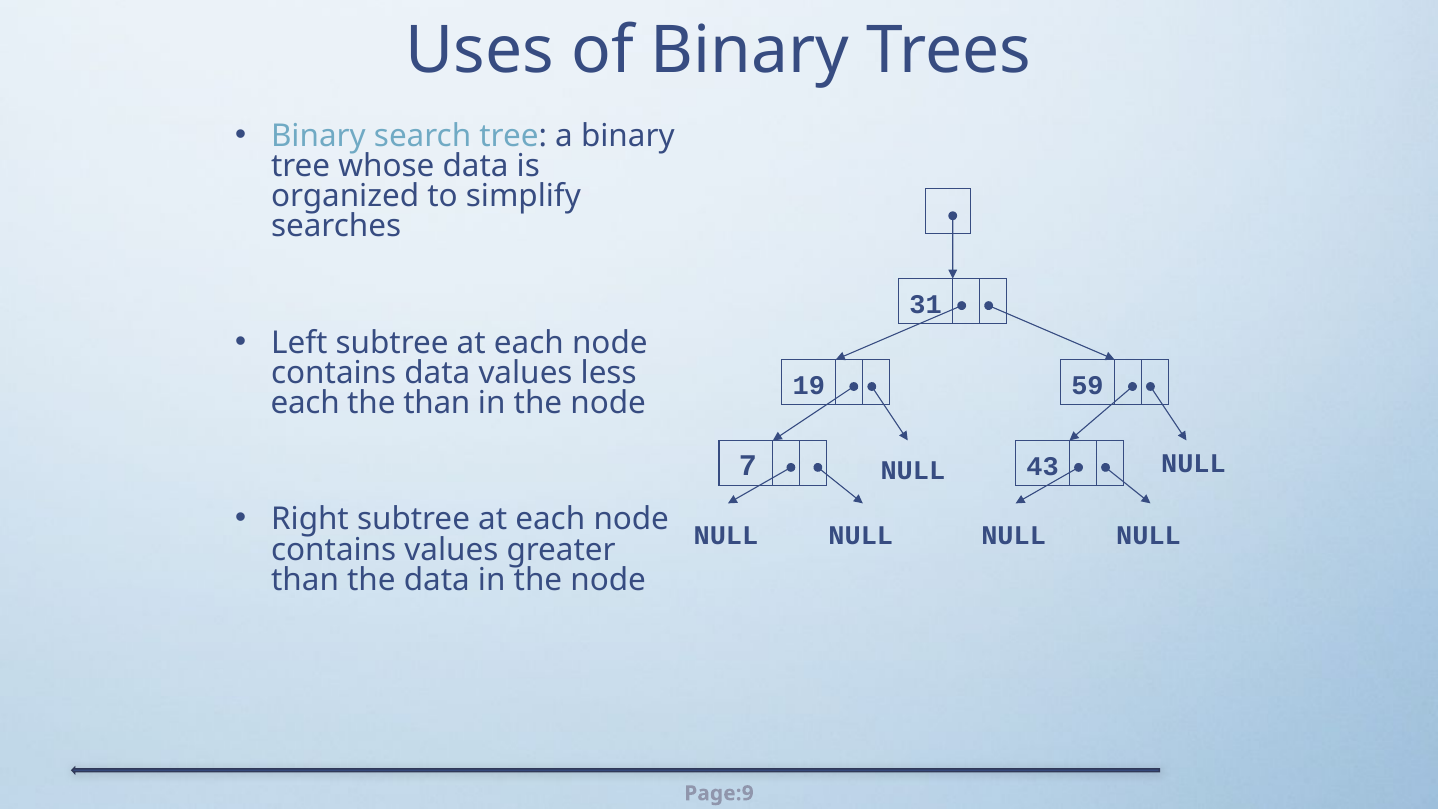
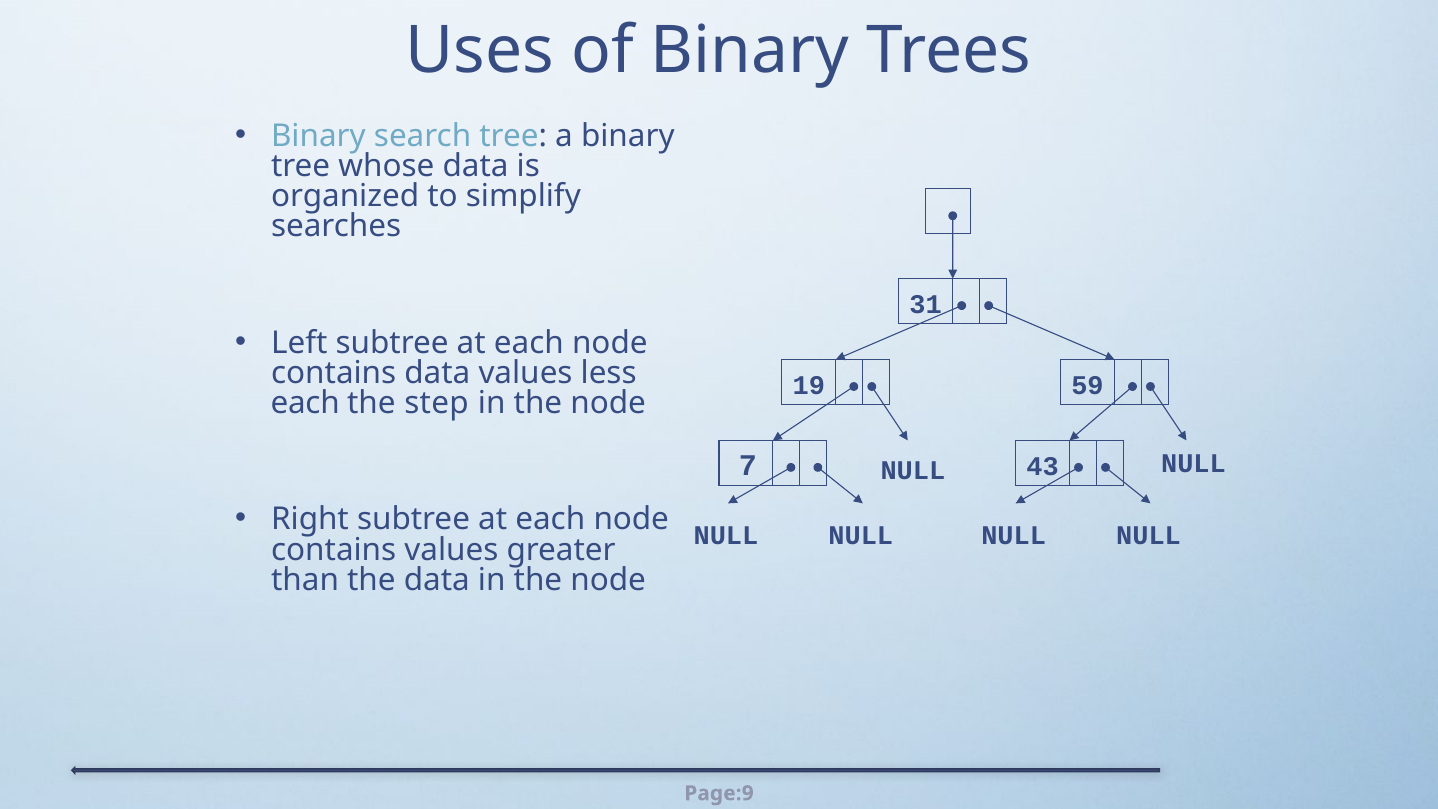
the than: than -> step (437, 403)
